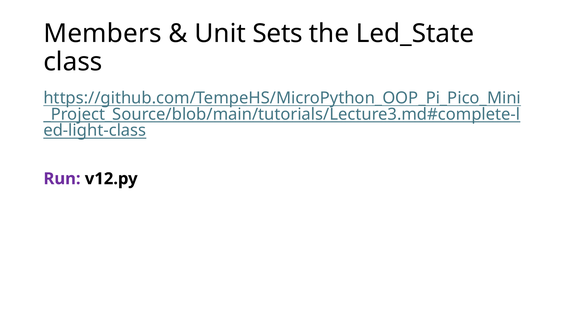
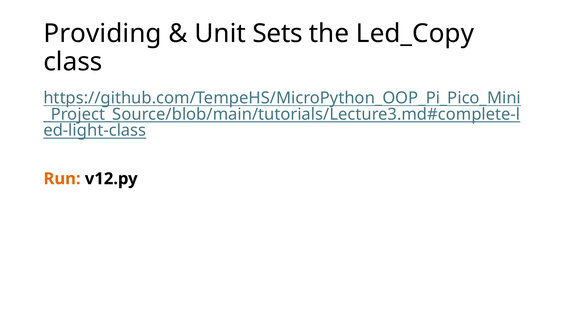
Members: Members -> Providing (103, 34)
Led_State: Led_State -> Led_Copy (415, 34)
Run colour: purple -> orange (62, 179)
